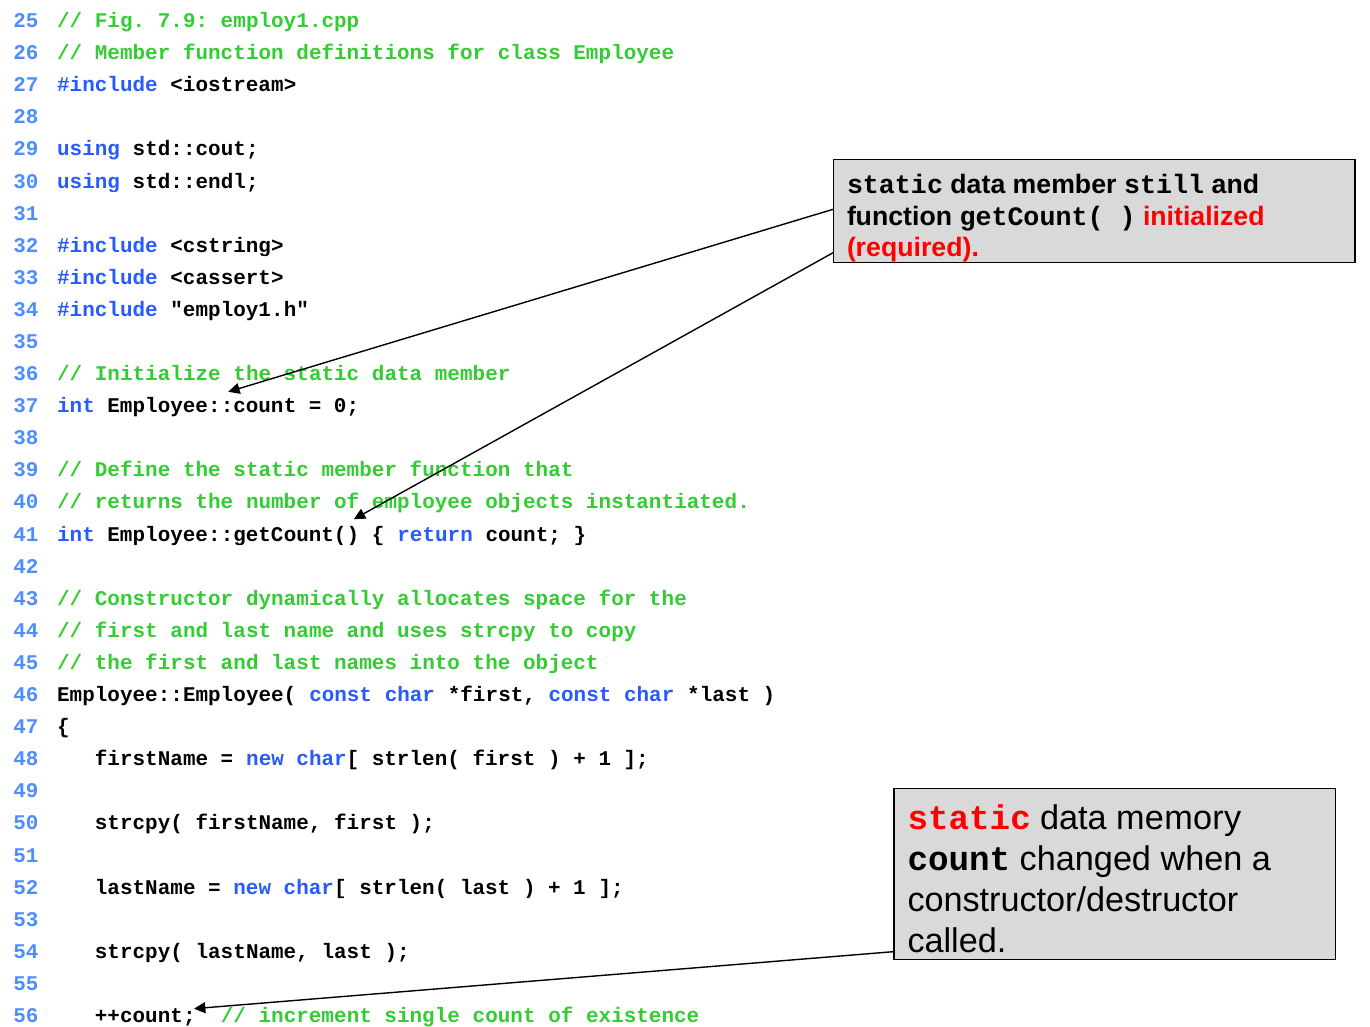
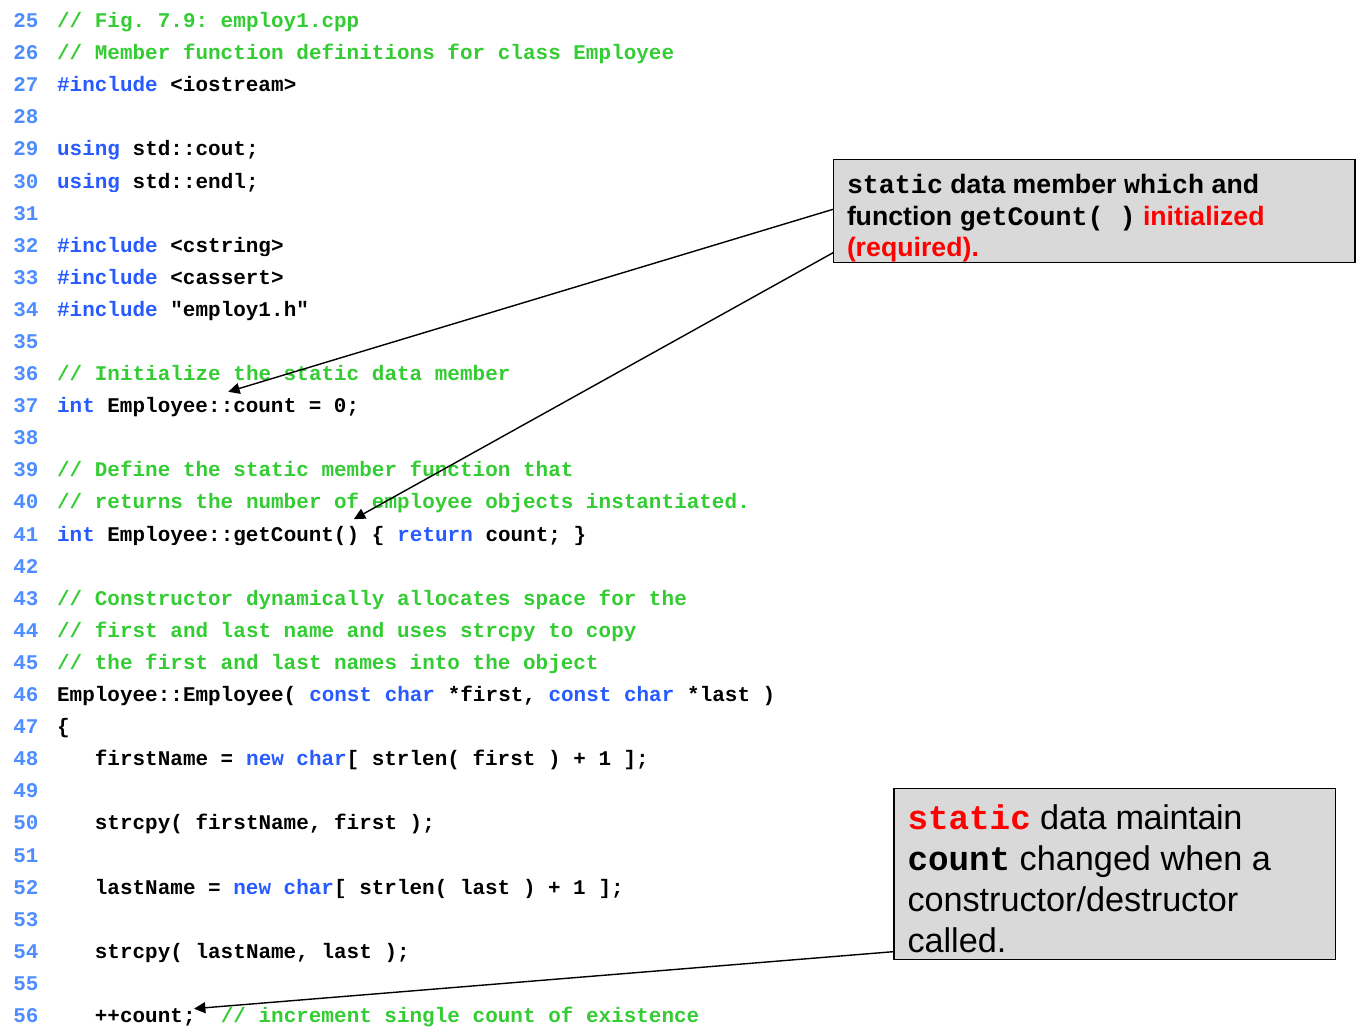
still: still -> which (1164, 184)
data memory: memory -> maintain (1179, 819)
